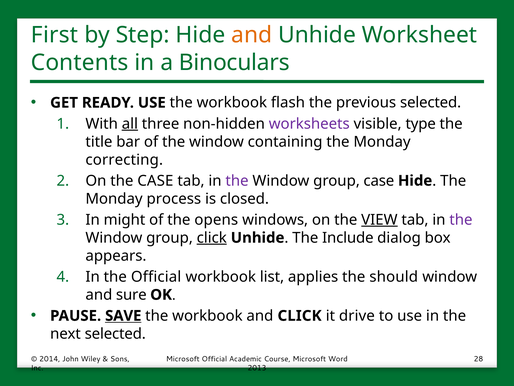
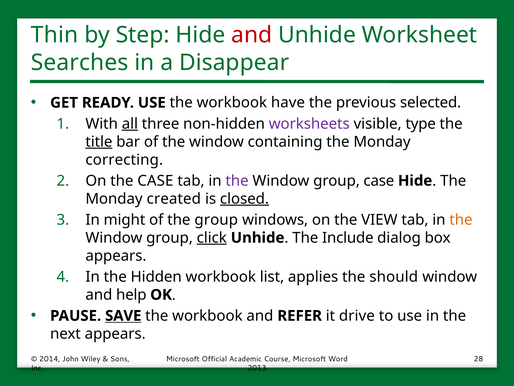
First: First -> Thin (55, 35)
and colour: orange -> red (252, 35)
Contents: Contents -> Searches (80, 62)
Binoculars: Binoculars -> Disappear (234, 62)
flash: flash -> have (288, 103)
title underline: none -> present (99, 142)
process: process -> created (174, 199)
closed underline: none -> present (244, 199)
the opens: opens -> group (216, 219)
VIEW underline: present -> none (379, 219)
the colour: purple -> orange (461, 219)
the Official: Official -> Hidden (156, 276)
sure: sure -> help (131, 294)
and CLICK: CLICK -> REFER (300, 315)
next selected: selected -> appears (115, 333)
